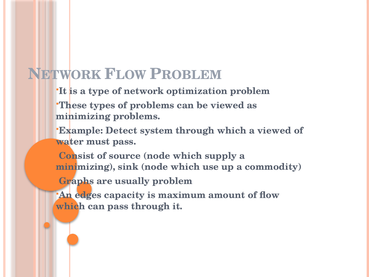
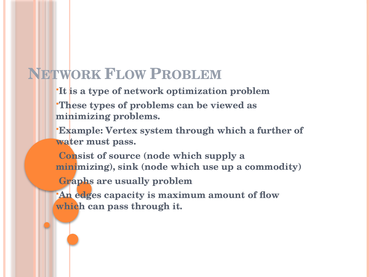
Detect: Detect -> Vertex (122, 130)
a viewed: viewed -> further (274, 130)
